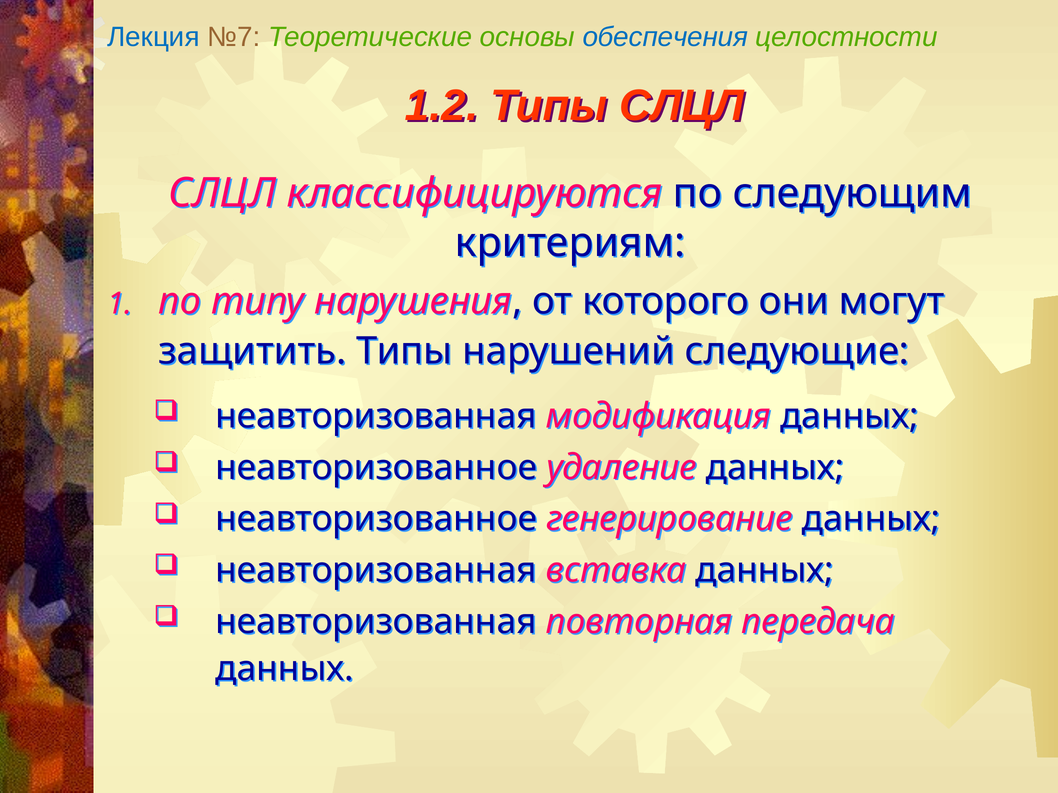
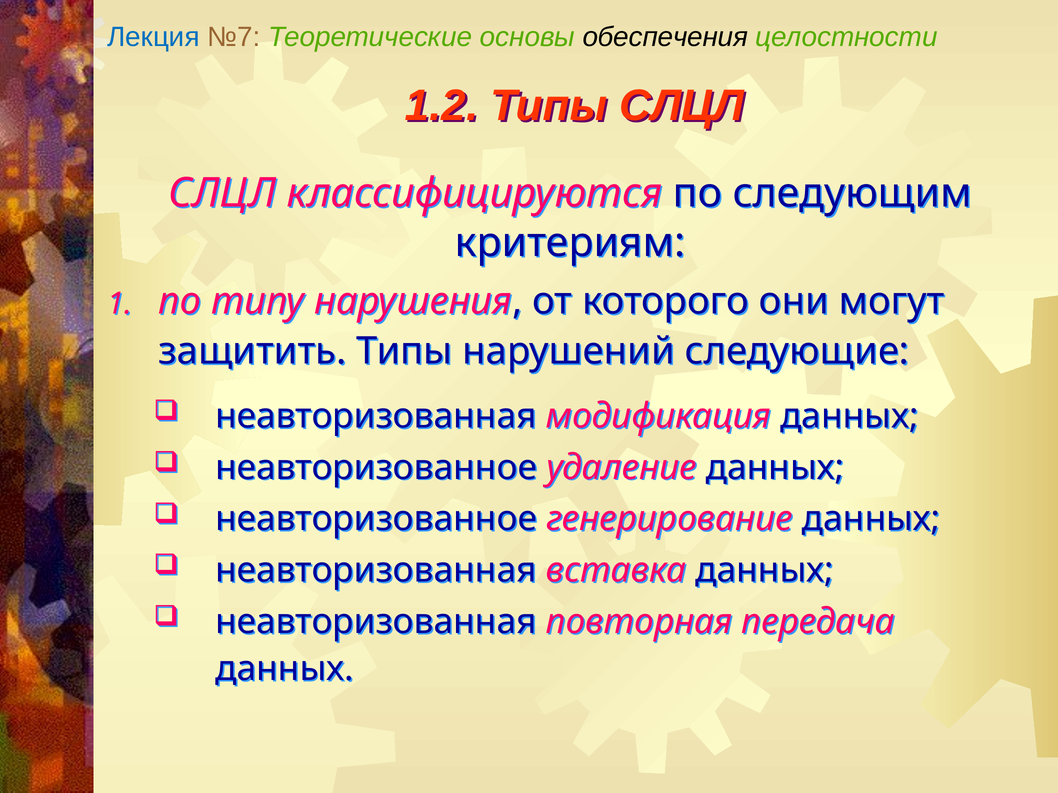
обеспечения colour: blue -> black (665, 37)
